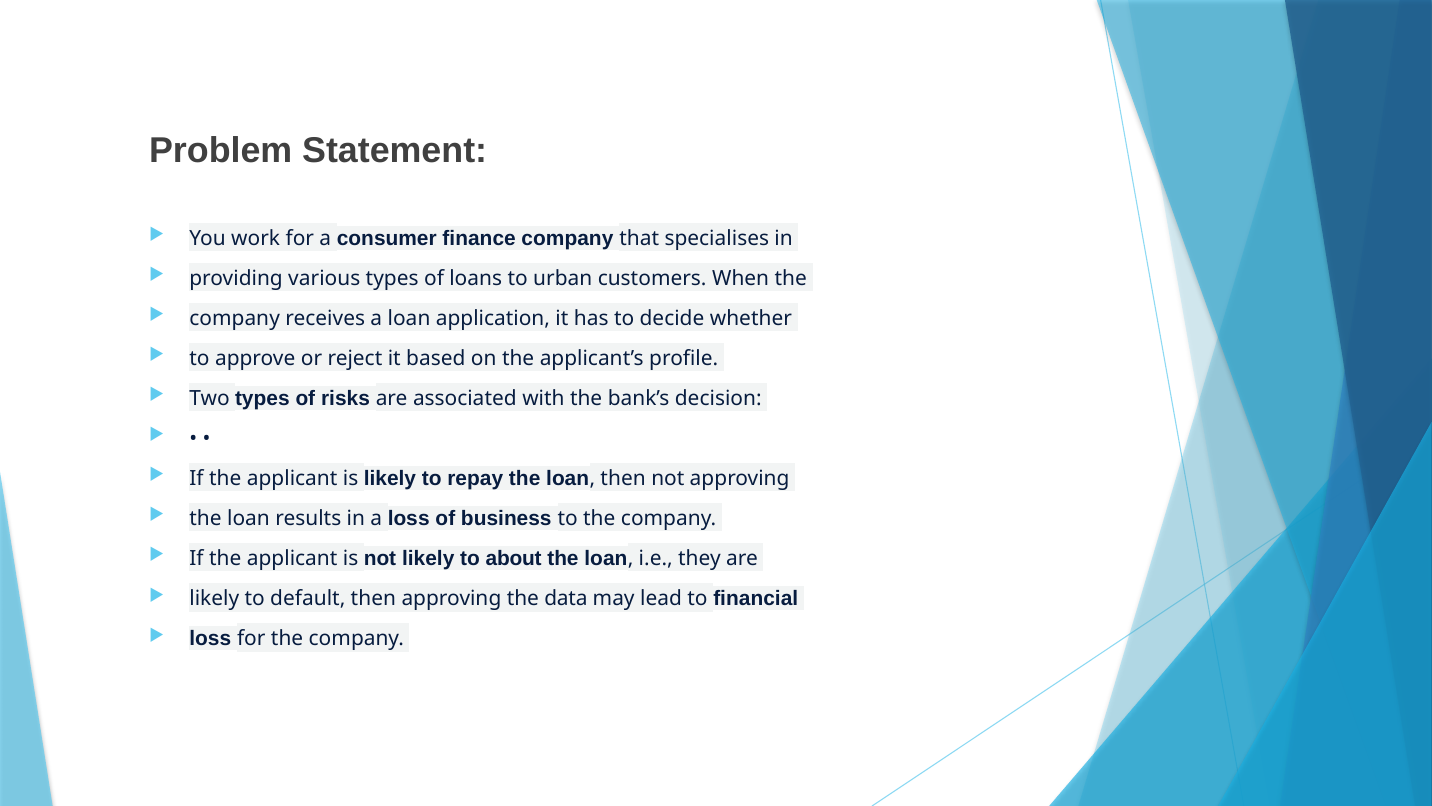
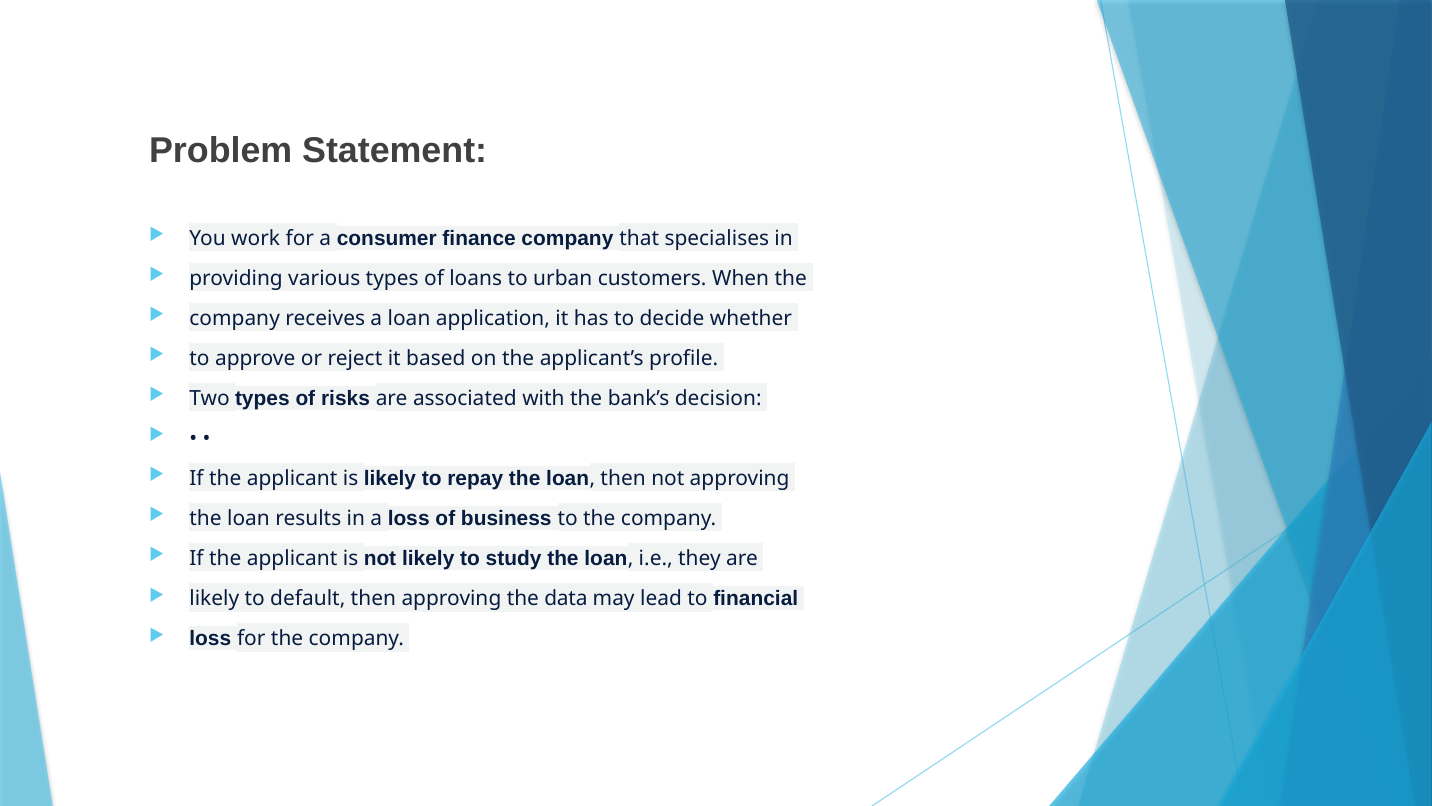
about: about -> study (514, 558)
